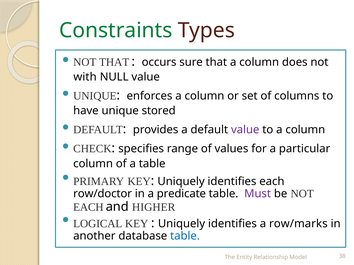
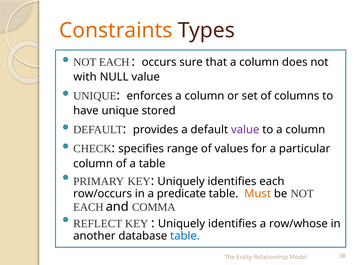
Constraints colour: green -> orange (116, 30)
THAT: THAT -> EACH (114, 62)
row/doctor: row/doctor -> row/occurs (103, 194)
Must colour: purple -> orange (258, 194)
HIGHER: HIGHER -> COMMA (154, 208)
LOGICAL: LOGICAL -> REFLECT (98, 224)
row/marks: row/marks -> row/whose (298, 224)
